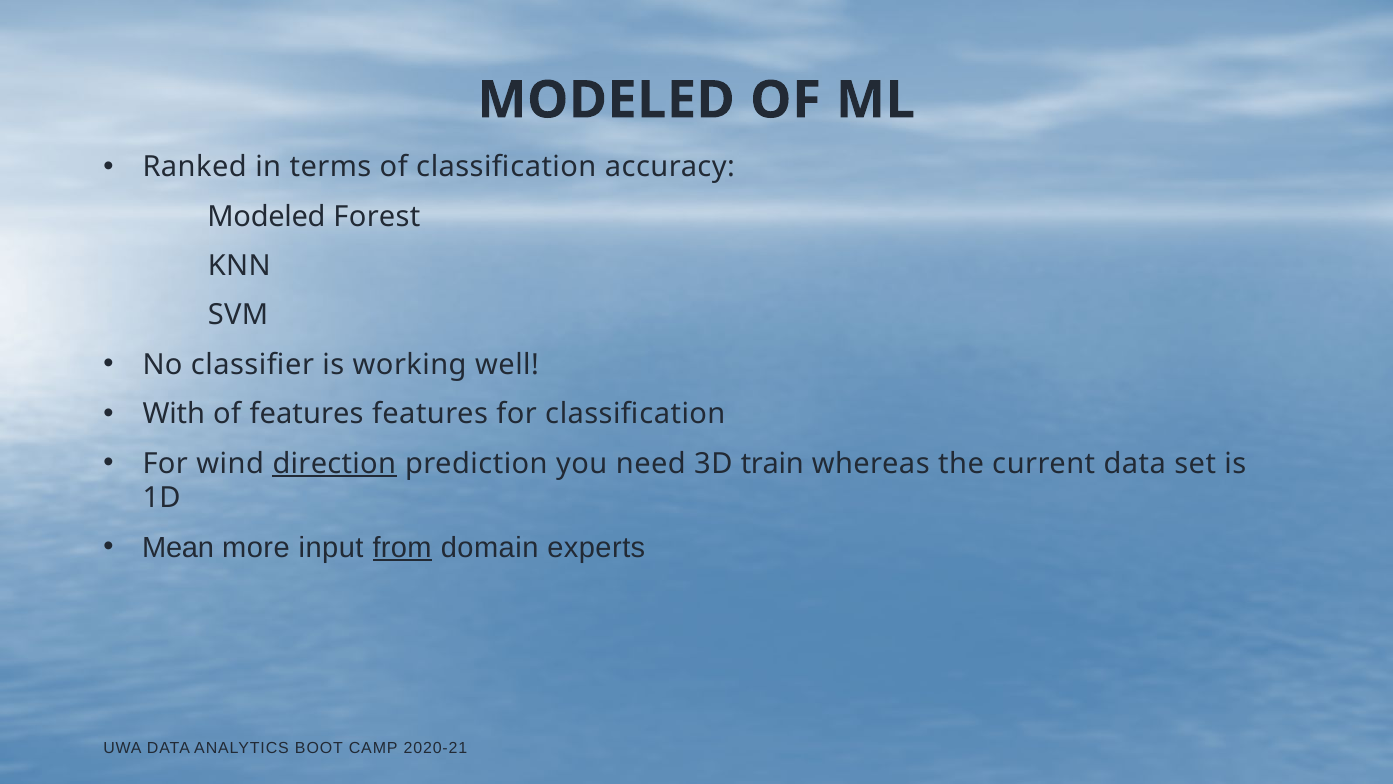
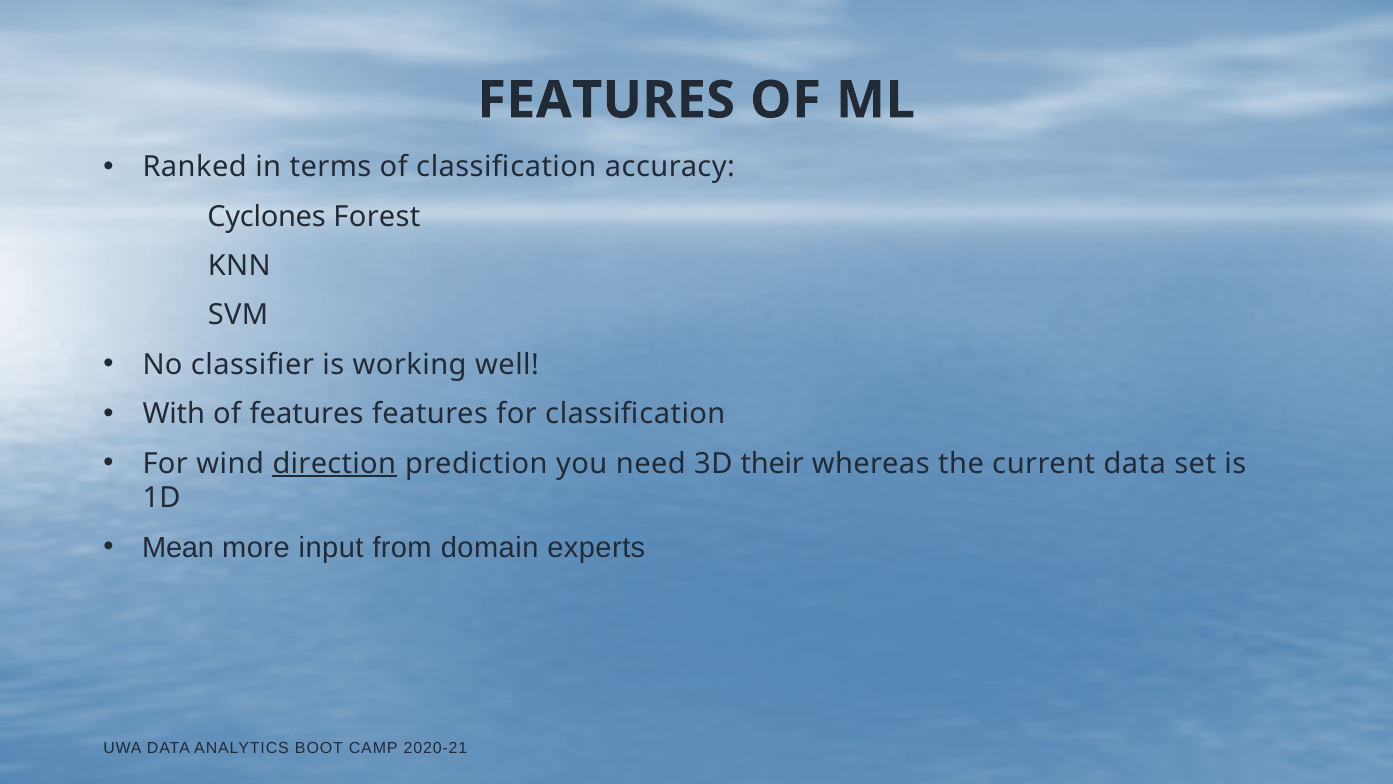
MODELED: MODELED -> FEATURES (606, 100)
Modeled: Modeled -> Cyclones (267, 216)
train: train -> their (772, 463)
from underline: present -> none (402, 547)
